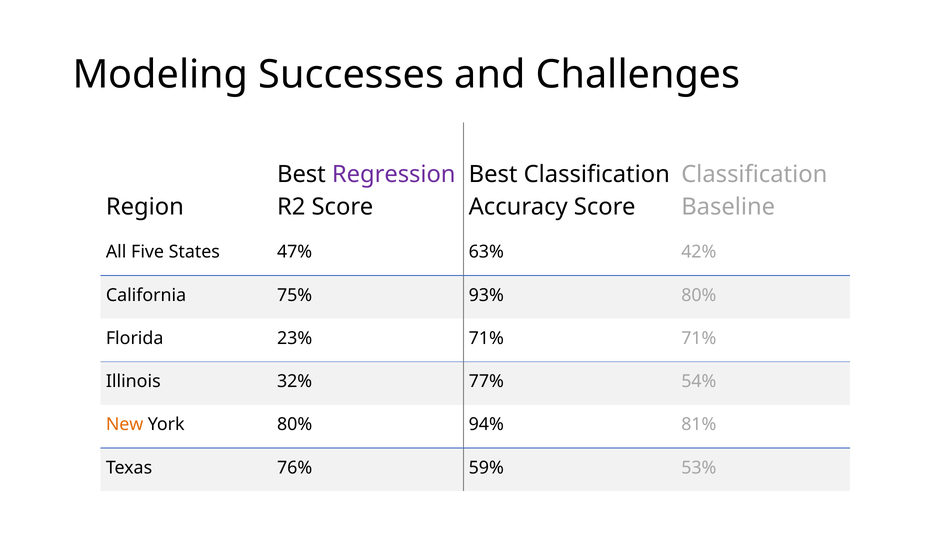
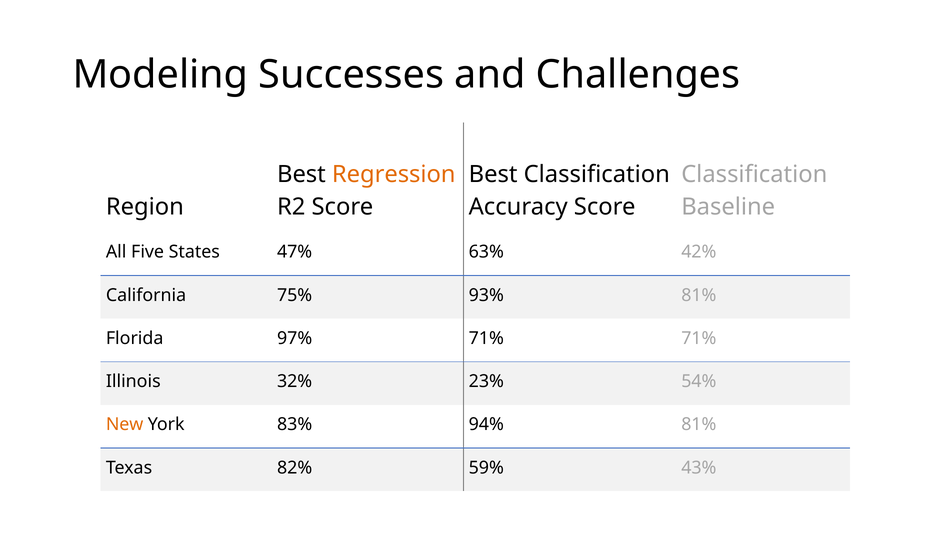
Regression colour: purple -> orange (394, 174)
93% 80%: 80% -> 81% (699, 295)
23%: 23% -> 97% (295, 338)
77%: 77% -> 23% (486, 381)
York 80%: 80% -> 83% (295, 425)
76%: 76% -> 82% (295, 468)
53%: 53% -> 43% (699, 468)
